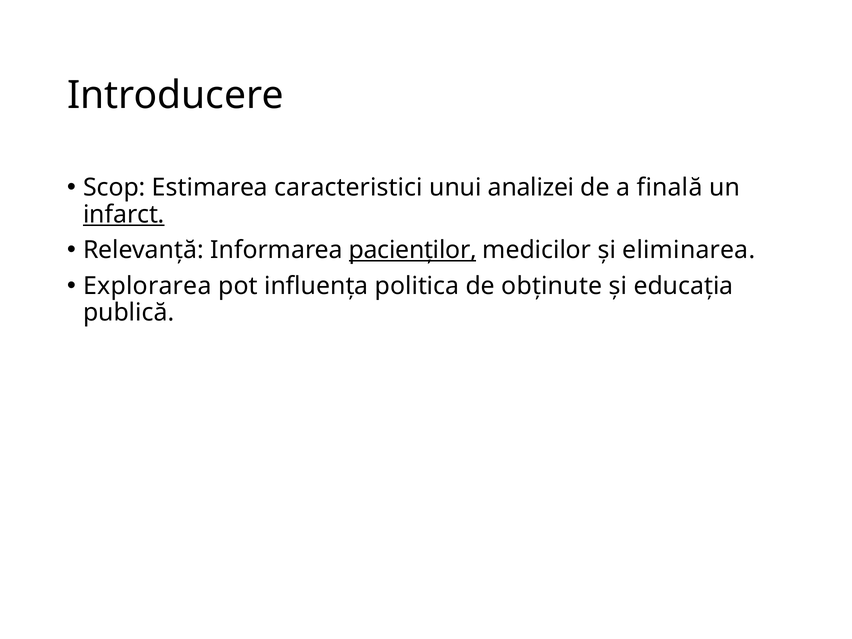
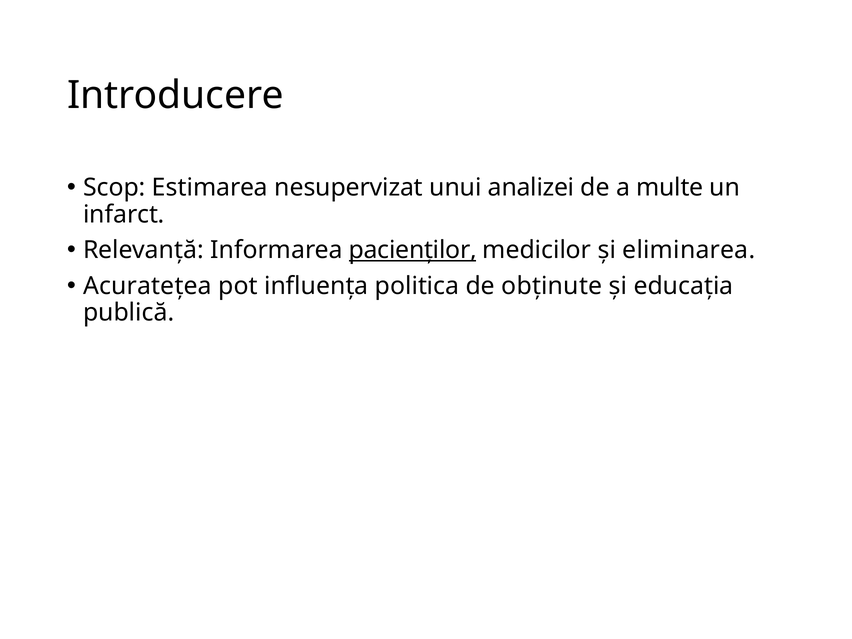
caracteristici: caracteristici -> nesupervizat (349, 188)
finală: finală -> multe (670, 188)
infarct underline: present -> none (124, 214)
Explorarea: Explorarea -> Acuratețea (147, 286)
